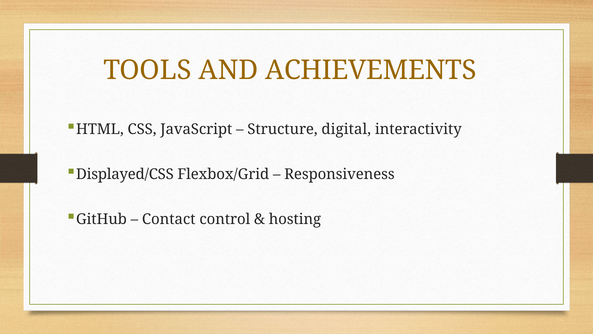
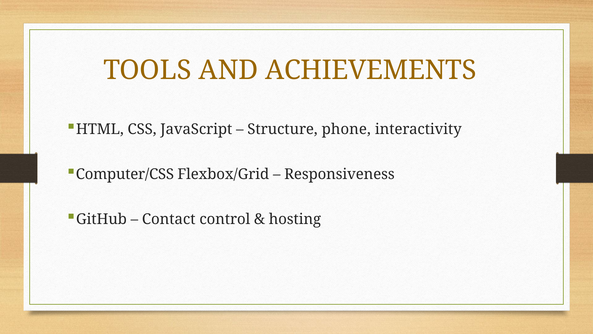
digital: digital -> phone (346, 129)
Displayed/CSS: Displayed/CSS -> Computer/CSS (125, 174)
